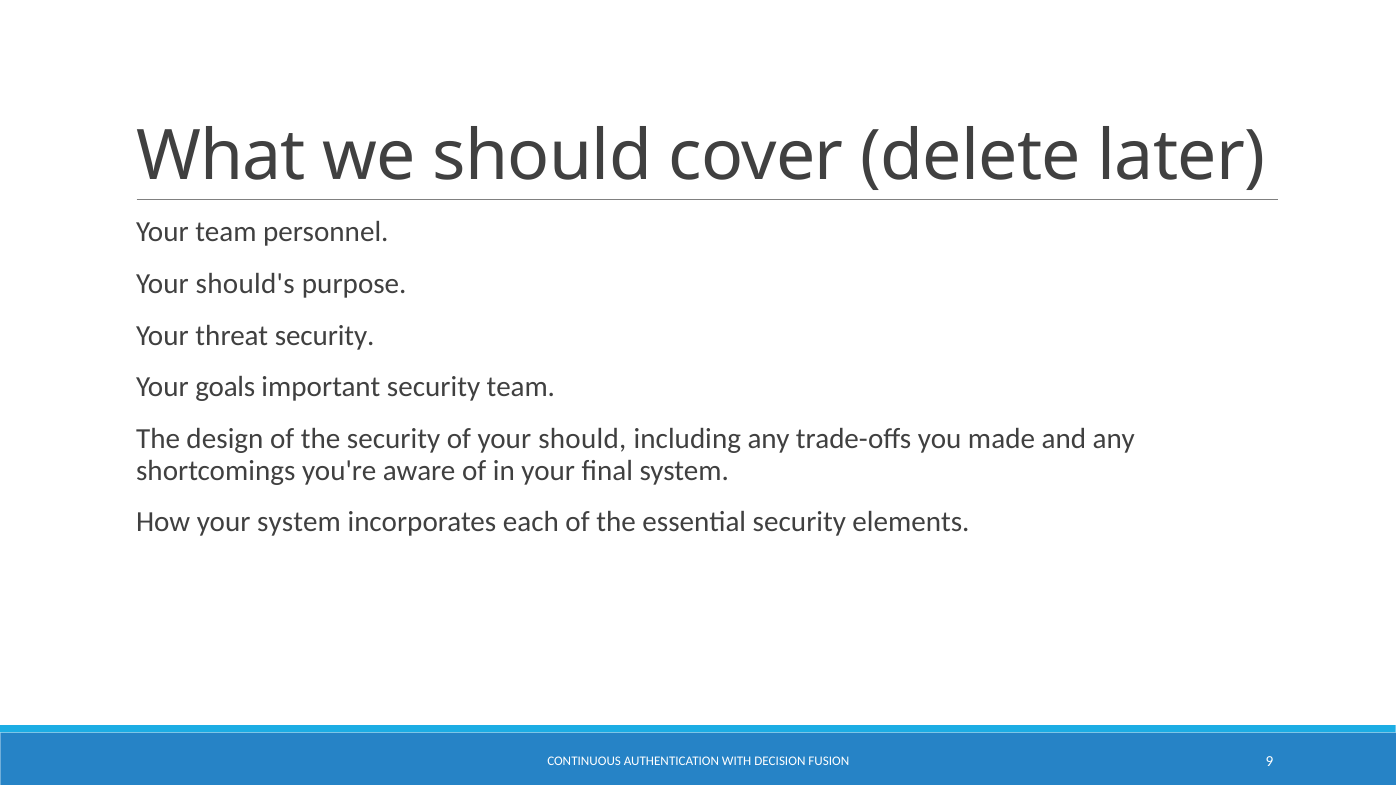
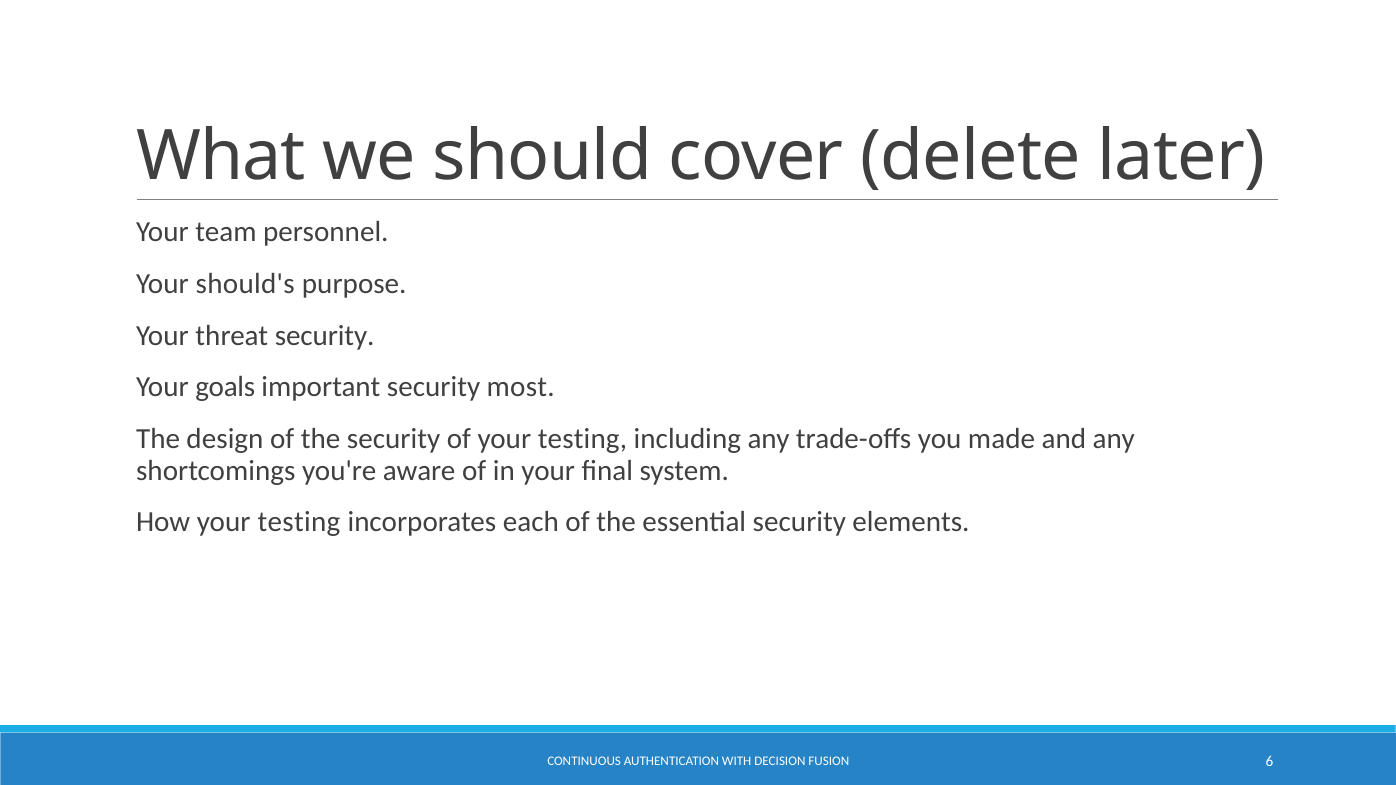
security team: team -> most (521, 387)
of your should: should -> testing (582, 439)
How your system: system -> testing (299, 522)
9: 9 -> 6 (1270, 761)
